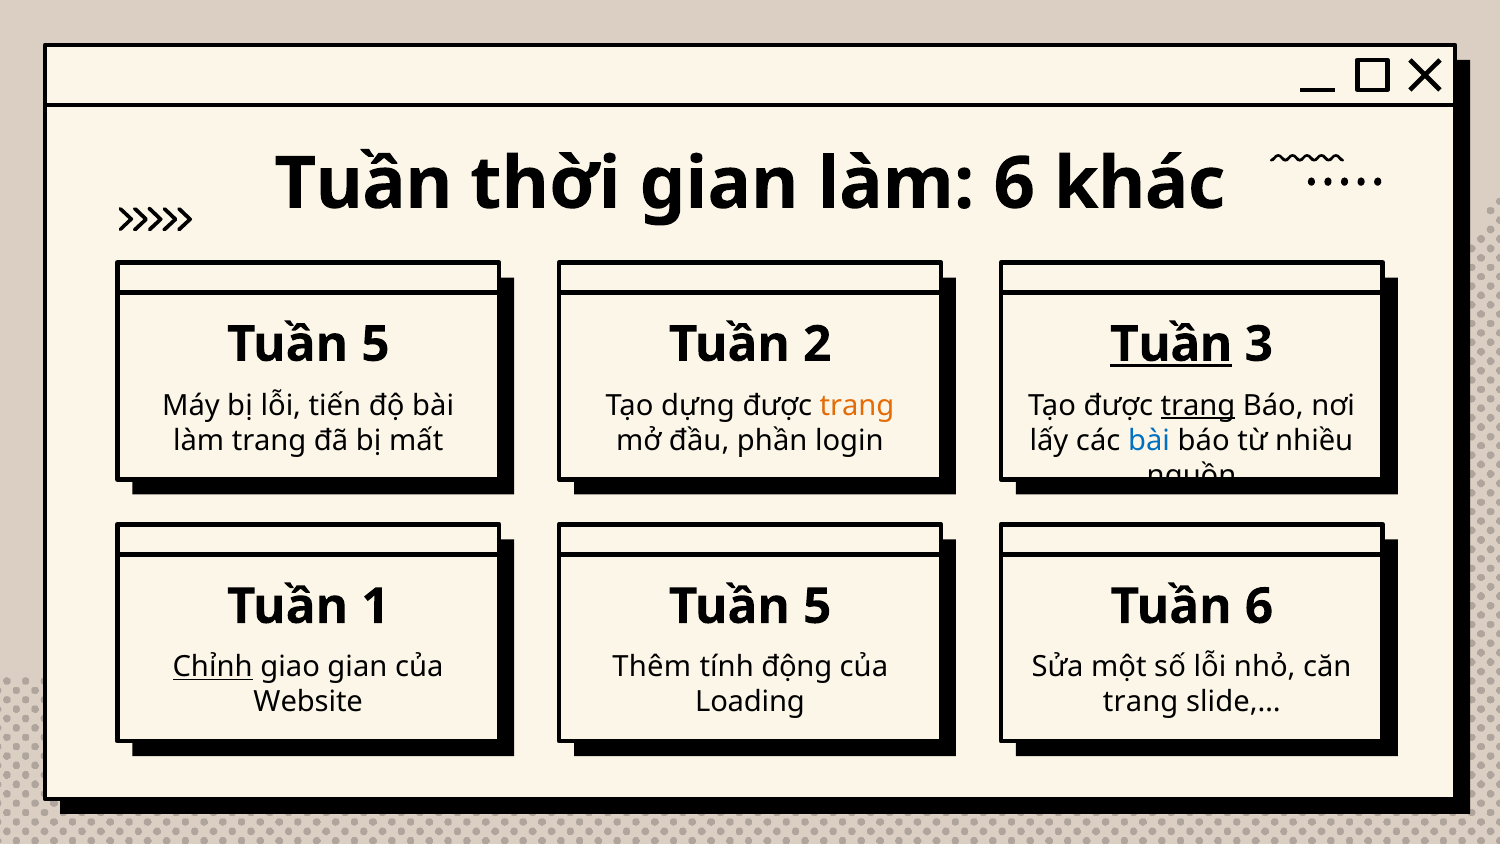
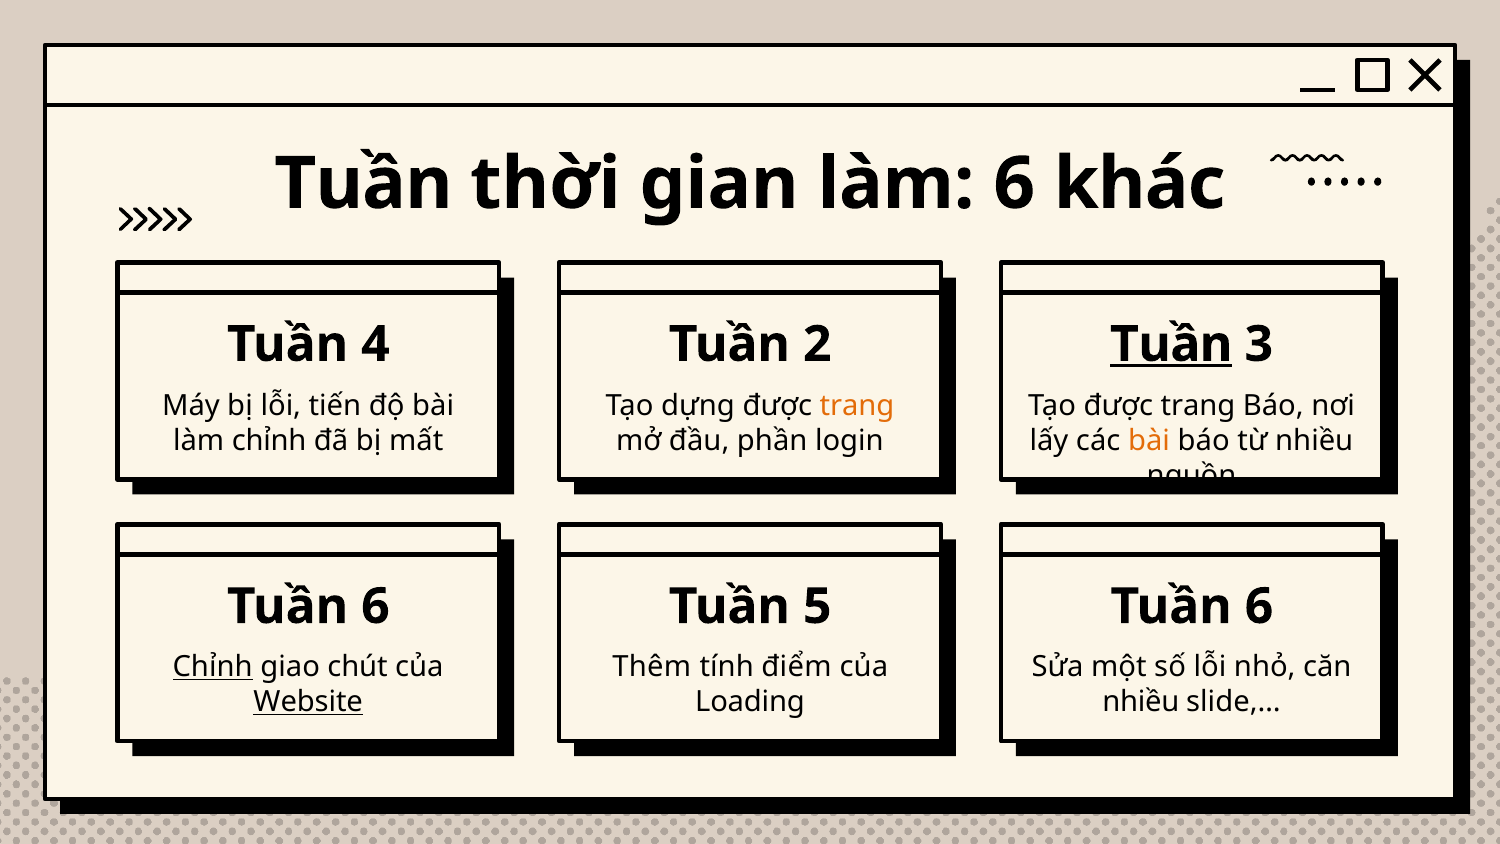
5: 5 -> 4 (375, 344)
trang underline: present -> none (1198, 405)
làm trang: trang -> chỉnh (269, 440)
bài colour: blue -> orange (1149, 440)
1: 1 -> 6 (375, 606)
giao gian: gian -> chút (358, 667)
động: động -> điểm (797, 667)
Website underline: none -> present (308, 702)
trang: trang -> nhiều (1141, 702)
